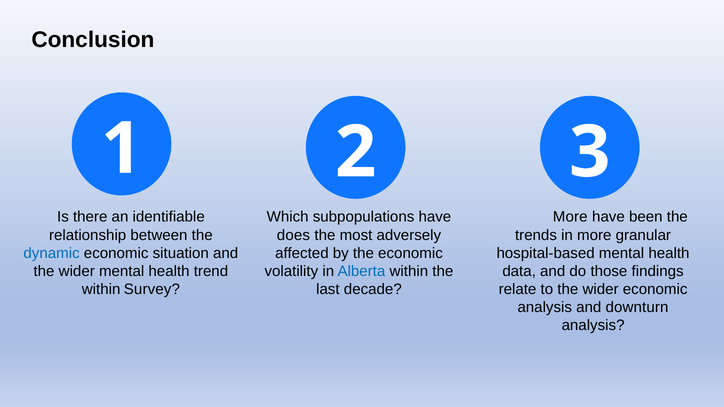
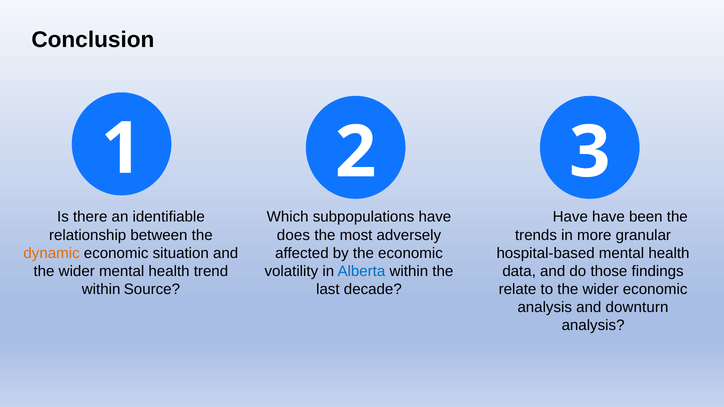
More: More -> Have (570, 217)
dynamic colour: blue -> orange (52, 253)
Survey: Survey -> Source (152, 290)
